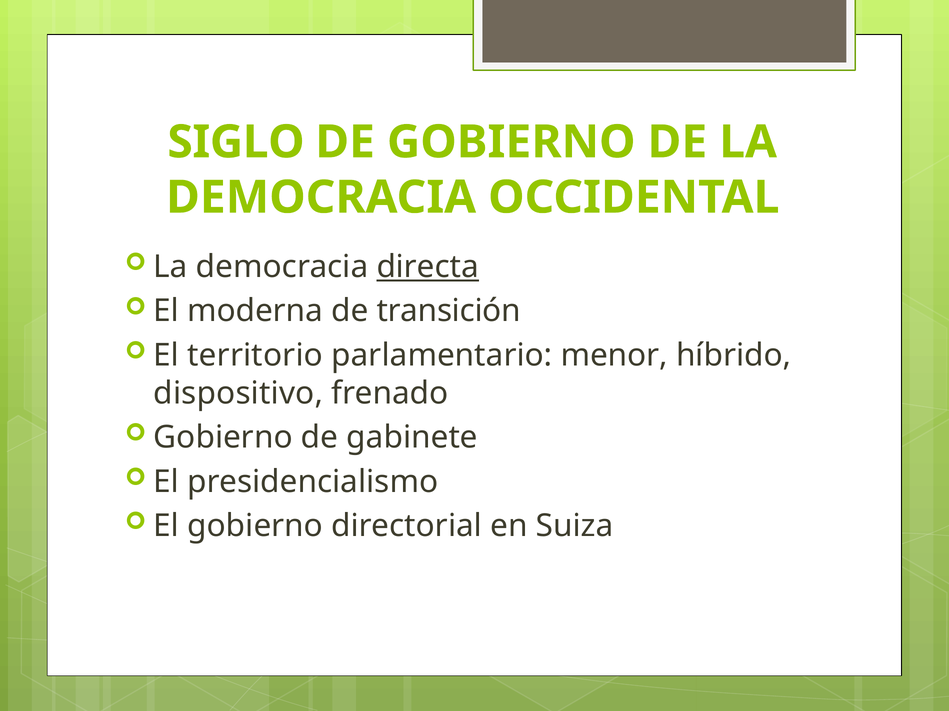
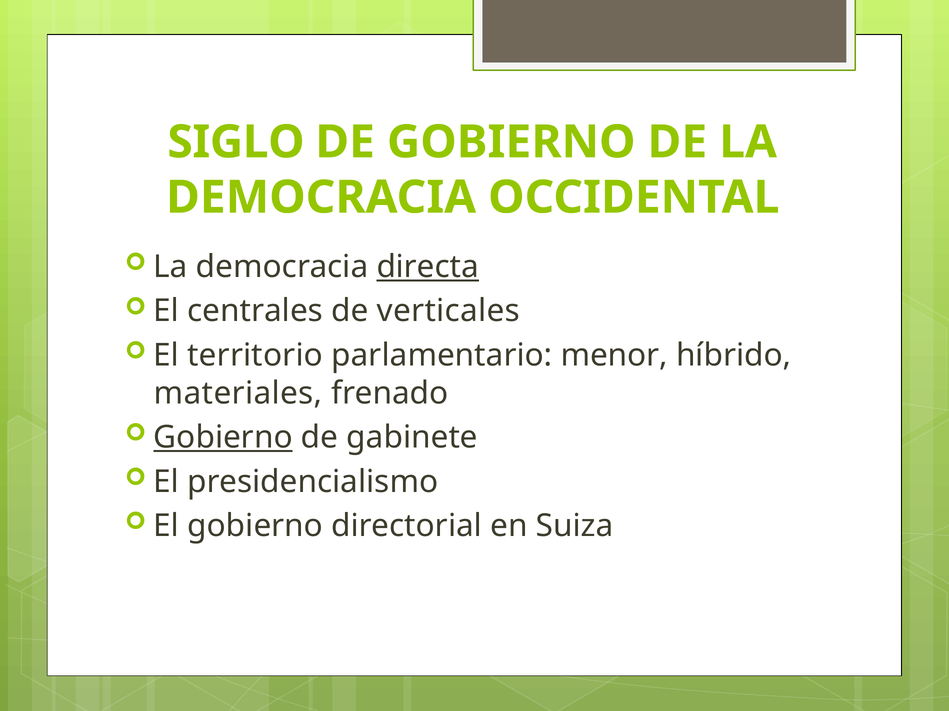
moderna: moderna -> centrales (255, 311)
transición: transición -> verticales (448, 311)
dispositivo: dispositivo -> materiales (238, 394)
Gobierno underline: none -> present (223, 438)
